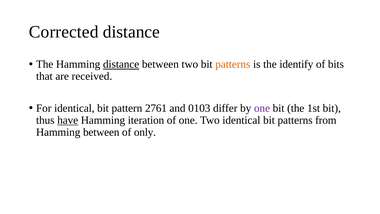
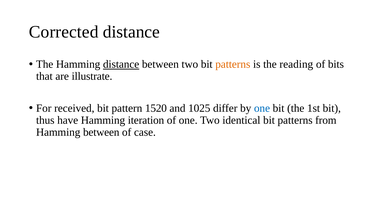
identify: identify -> reading (296, 64)
received: received -> illustrate (92, 76)
For identical: identical -> received (74, 108)
2761: 2761 -> 1520 (156, 108)
0103: 0103 -> 1025 (199, 108)
one colour: purple -> blue (262, 108)
have underline: present -> none (68, 120)
only: only -> case (145, 132)
